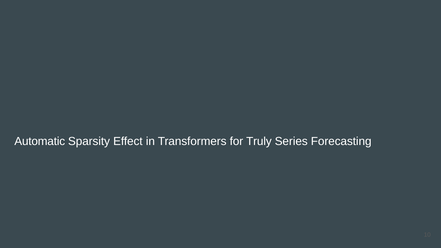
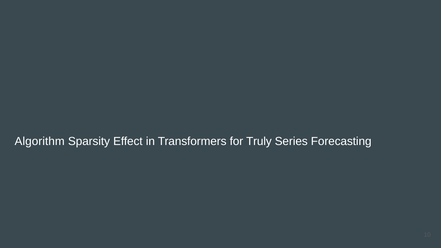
Automatic: Automatic -> Algorithm (40, 141)
